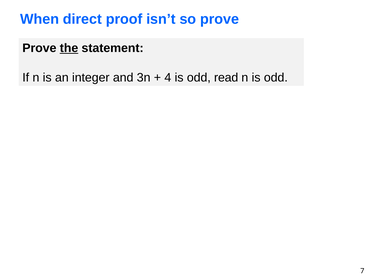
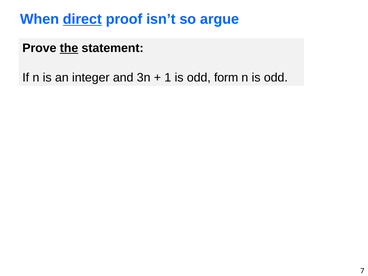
direct underline: none -> present (82, 19)
so prove: prove -> argue (220, 19)
4: 4 -> 1 (168, 78)
read: read -> form (226, 78)
